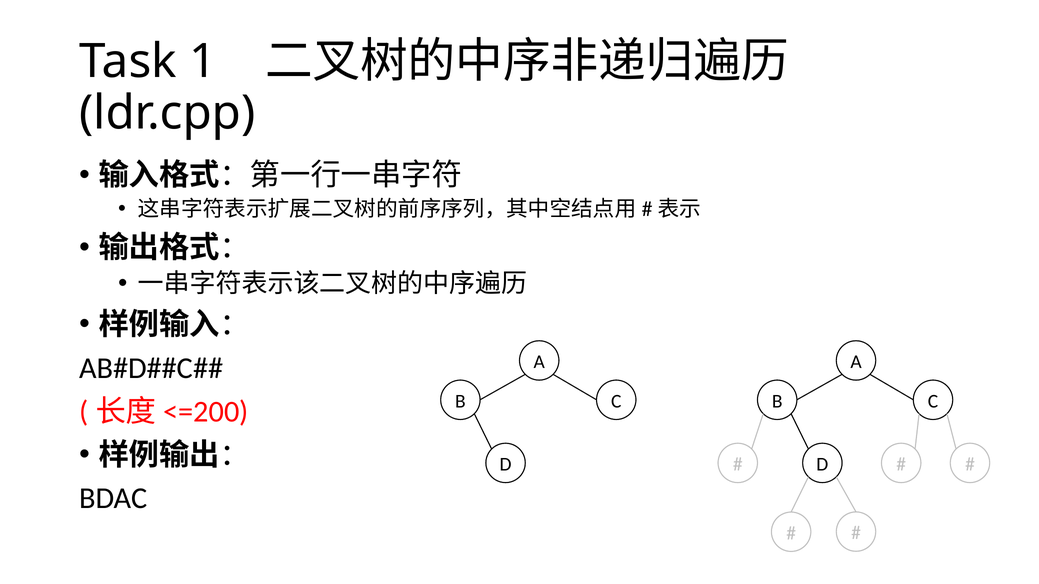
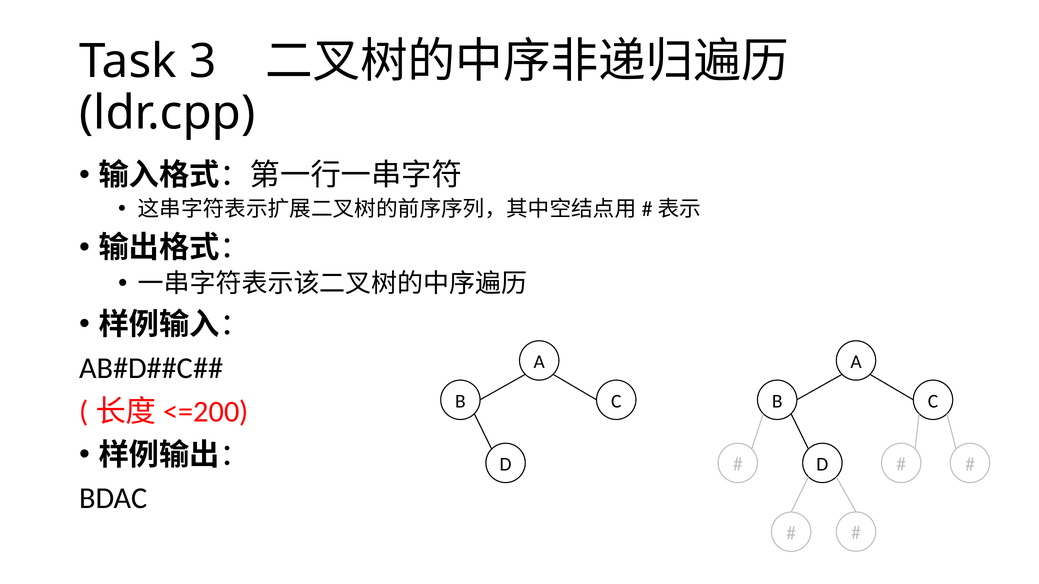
1: 1 -> 3 (203, 62)
